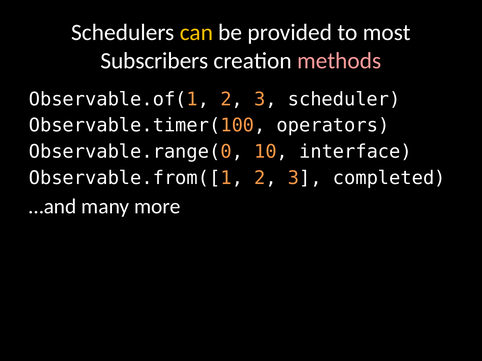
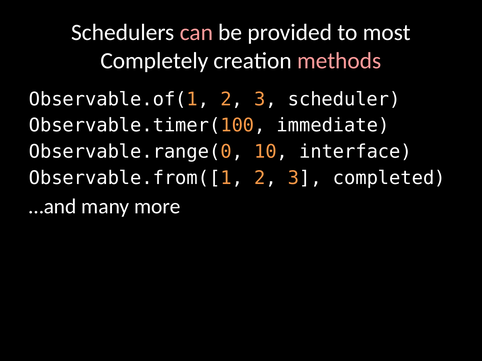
can colour: yellow -> pink (196, 33)
Subscribers: Subscribers -> Completely (154, 61)
operators: operators -> immediate (333, 126)
